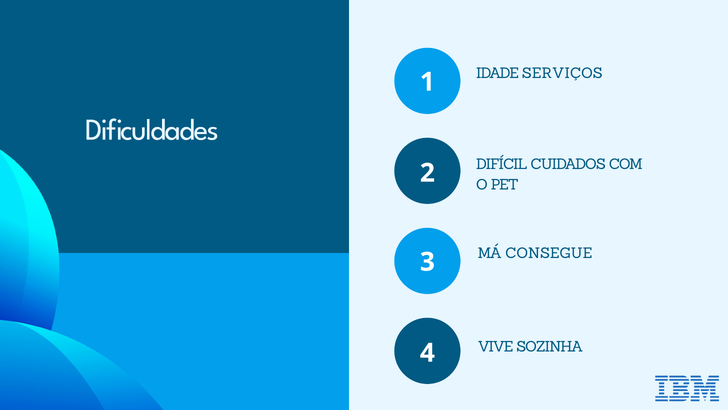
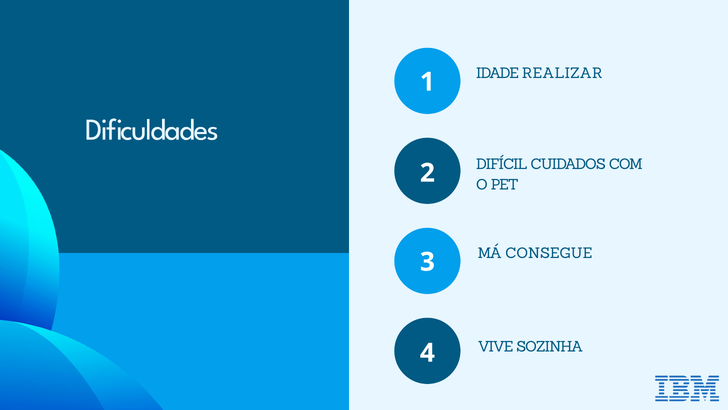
SERVIÇOS: SERVIÇOS -> REALIZAR (562, 73)
